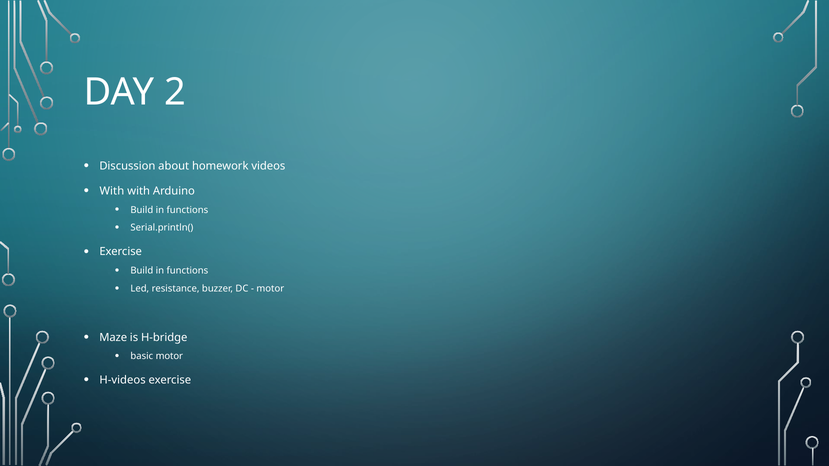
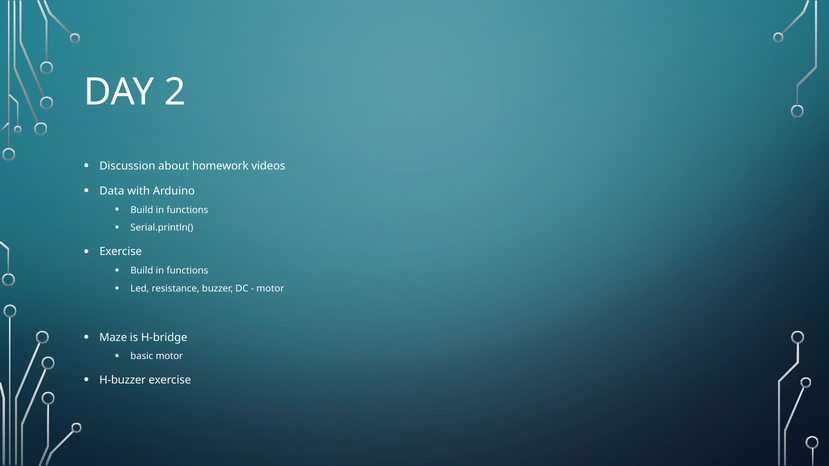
With: With -> Data (112, 191)
H-videos: H-videos -> H-buzzer (123, 380)
